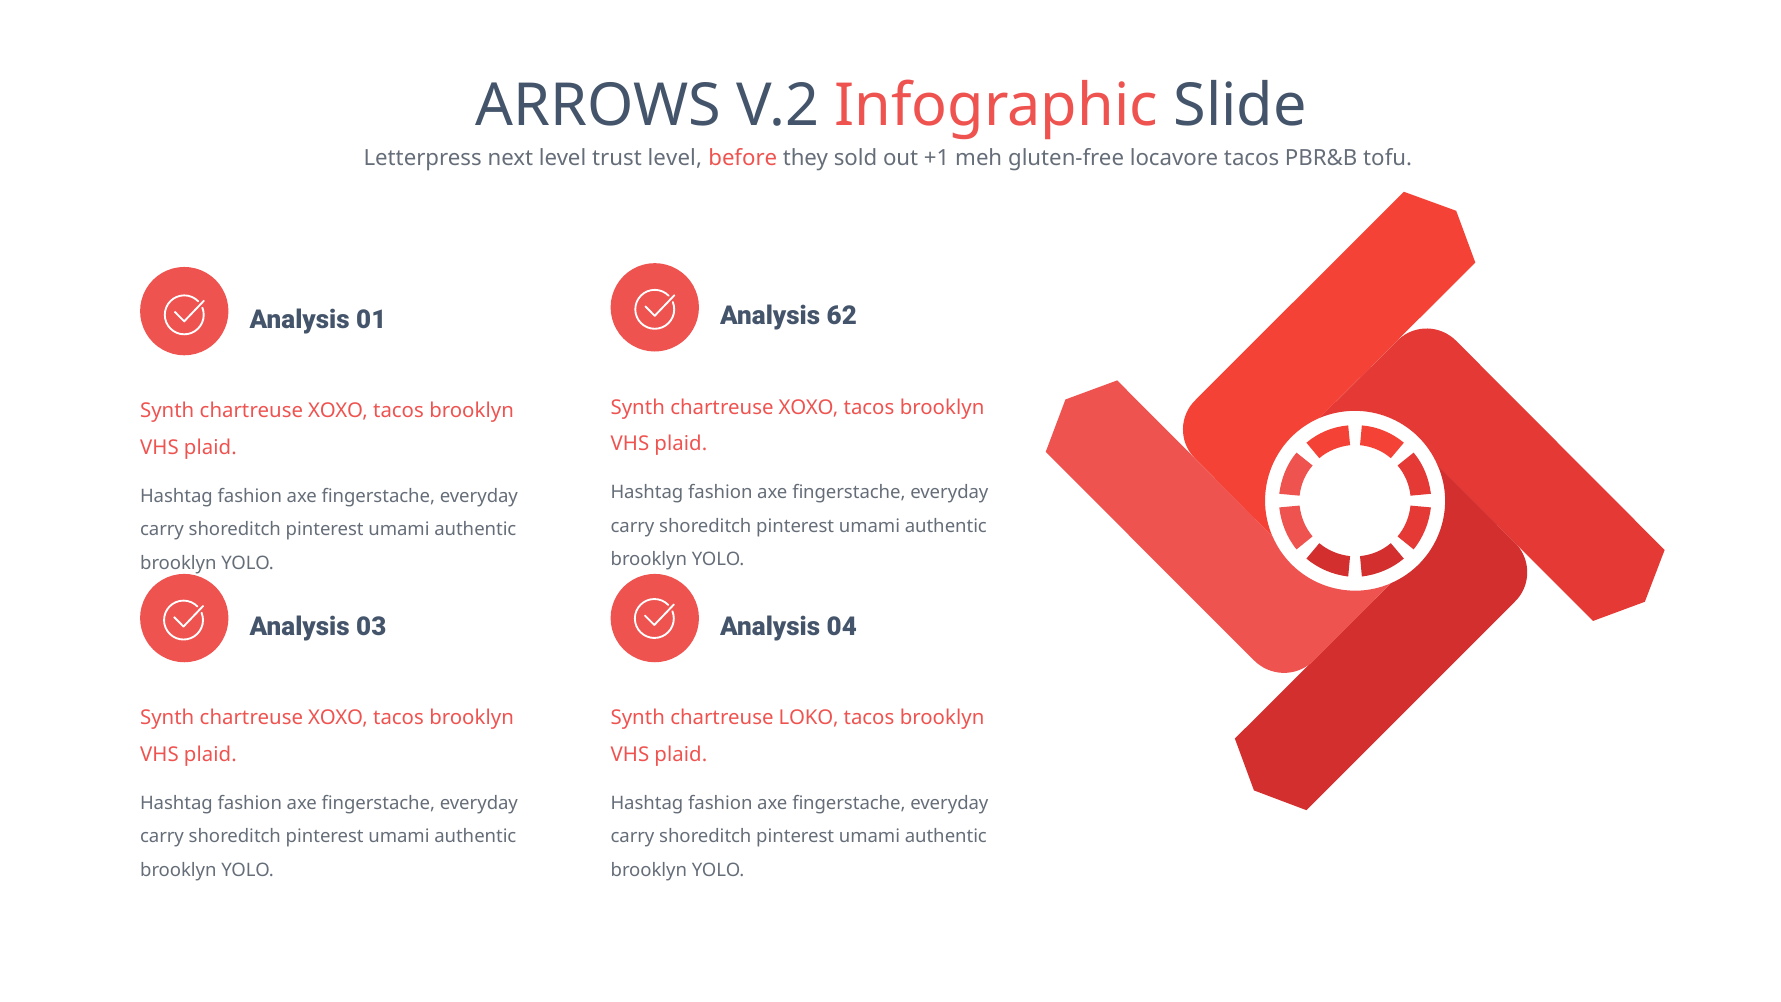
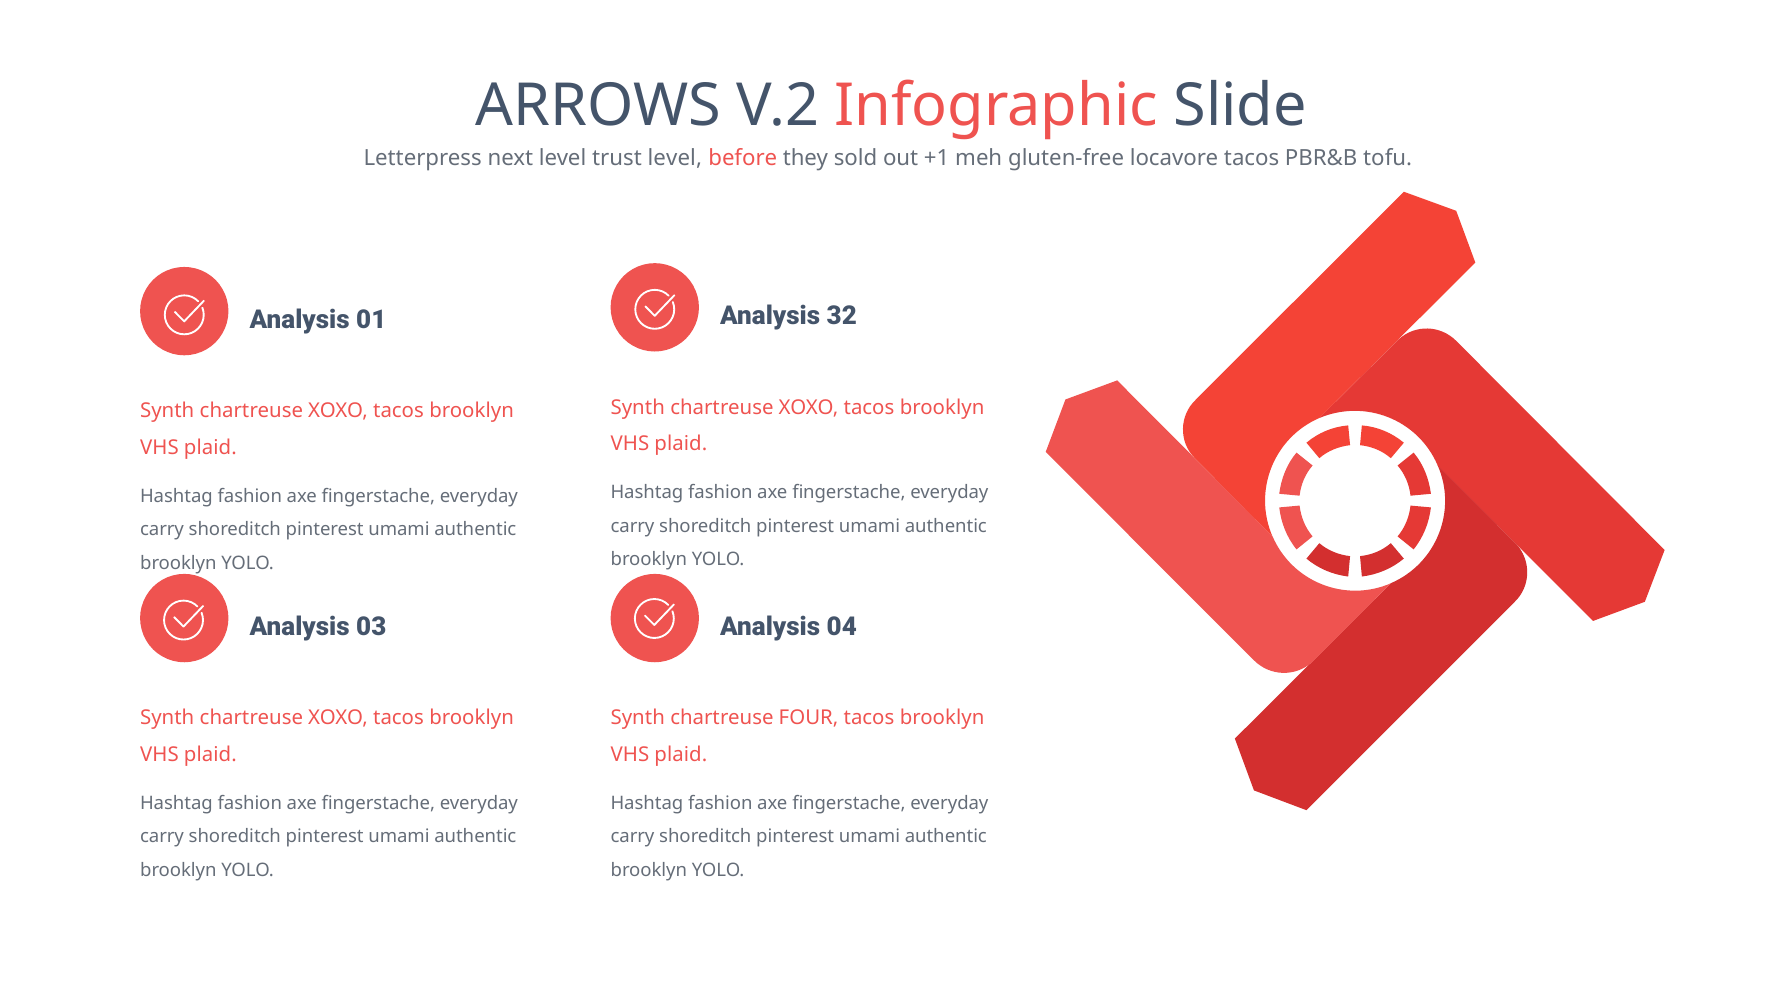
62: 62 -> 32 (842, 316)
LOKO: LOKO -> FOUR (809, 718)
